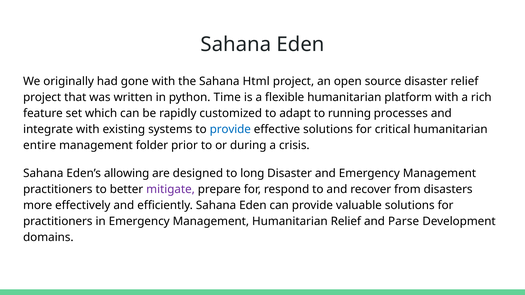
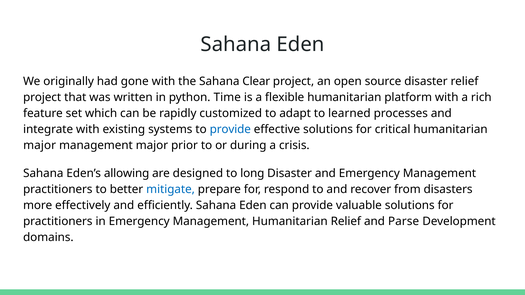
Html: Html -> Clear (256, 81)
running: running -> learned (349, 113)
entire: entire -> major (40, 146)
management folder: folder -> major (152, 146)
mitigate colour: purple -> blue (171, 189)
